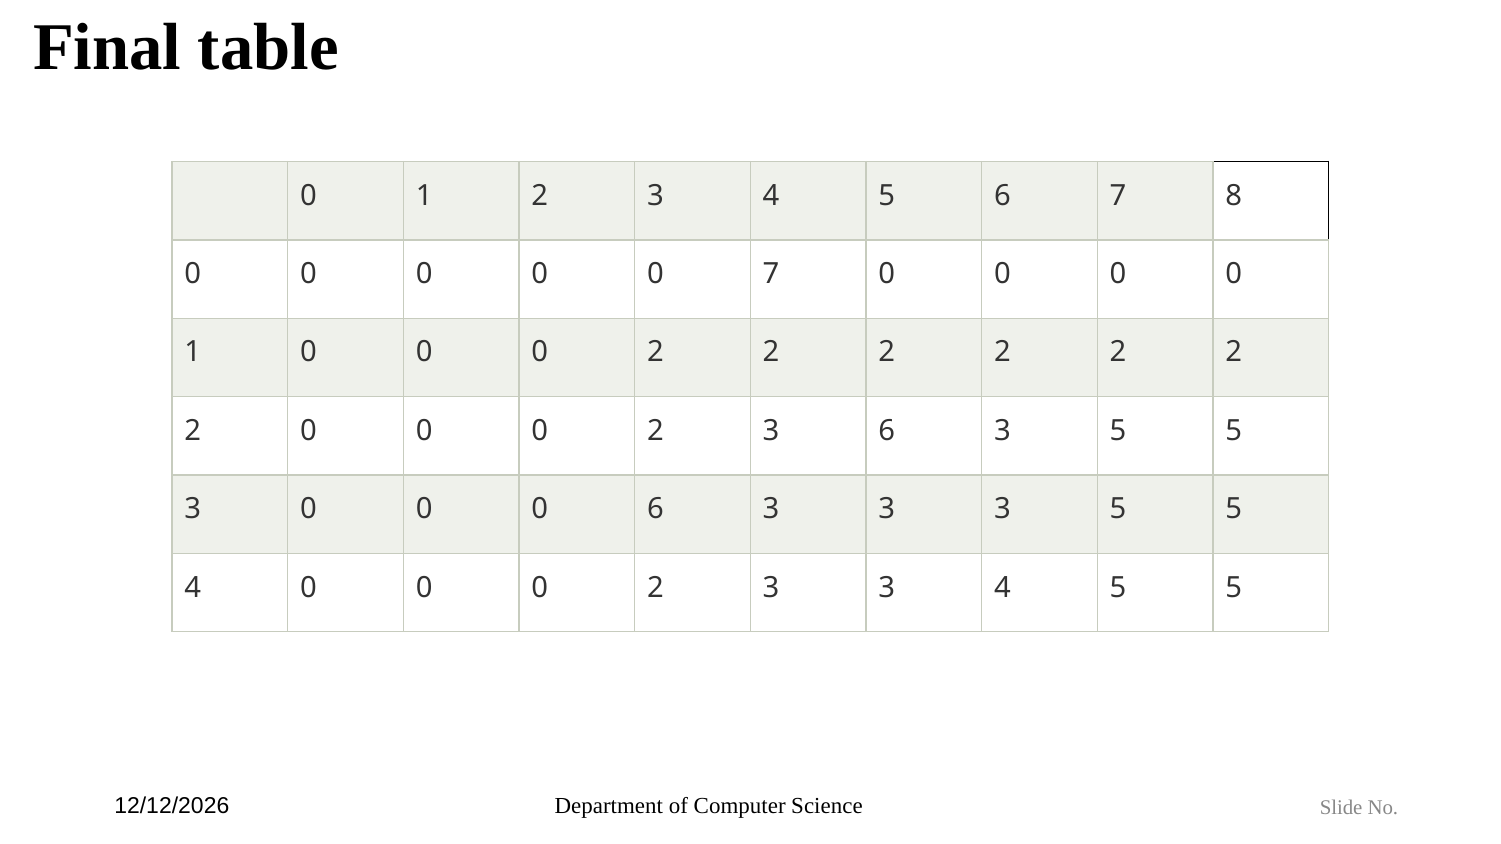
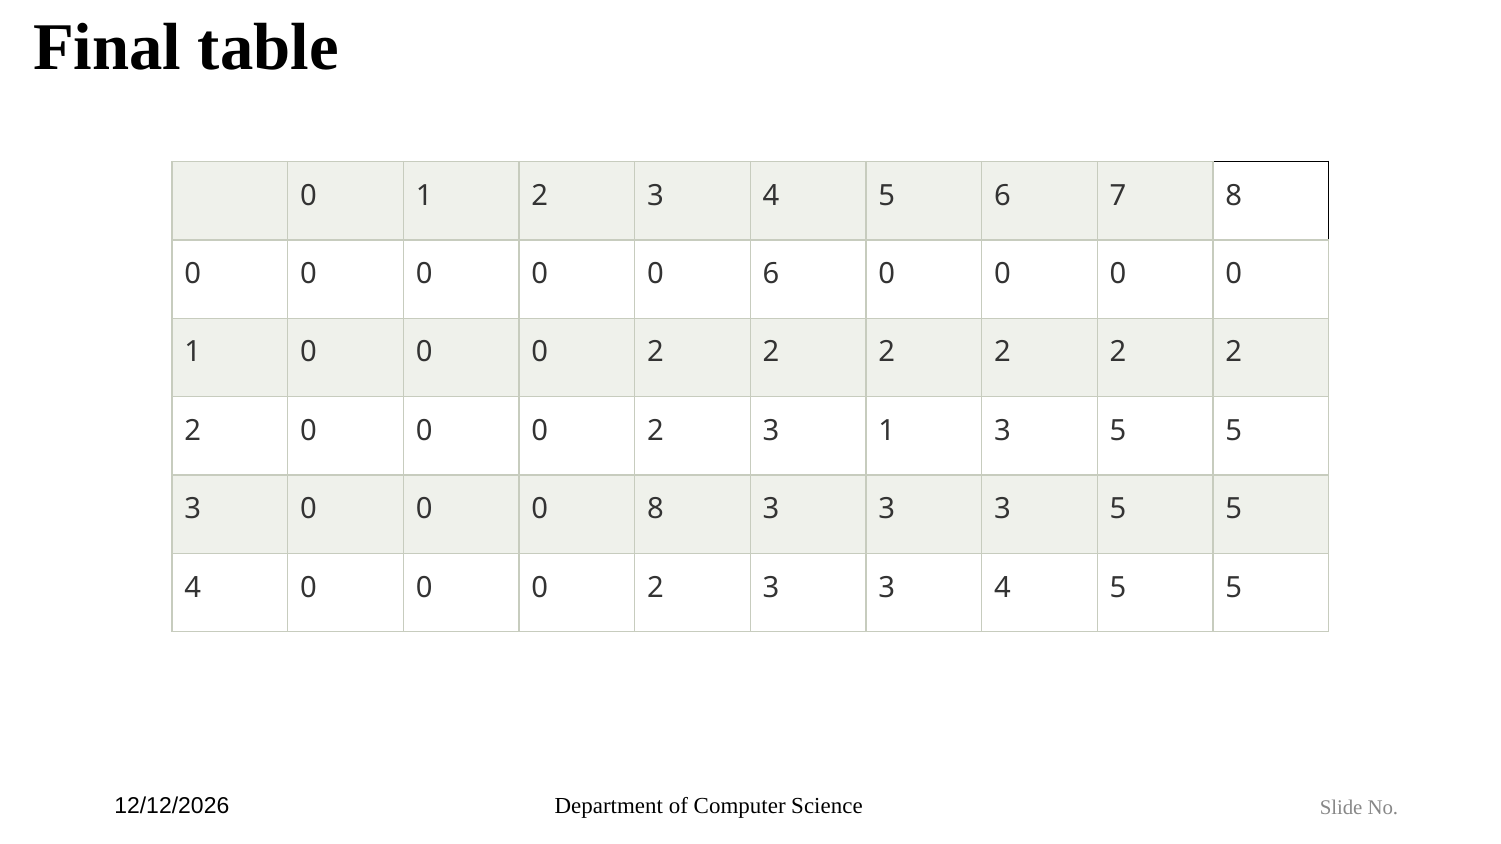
0 7: 7 -> 6 (771, 274)
3 6: 6 -> 1 (887, 431)
0 6: 6 -> 8 (655, 509)
